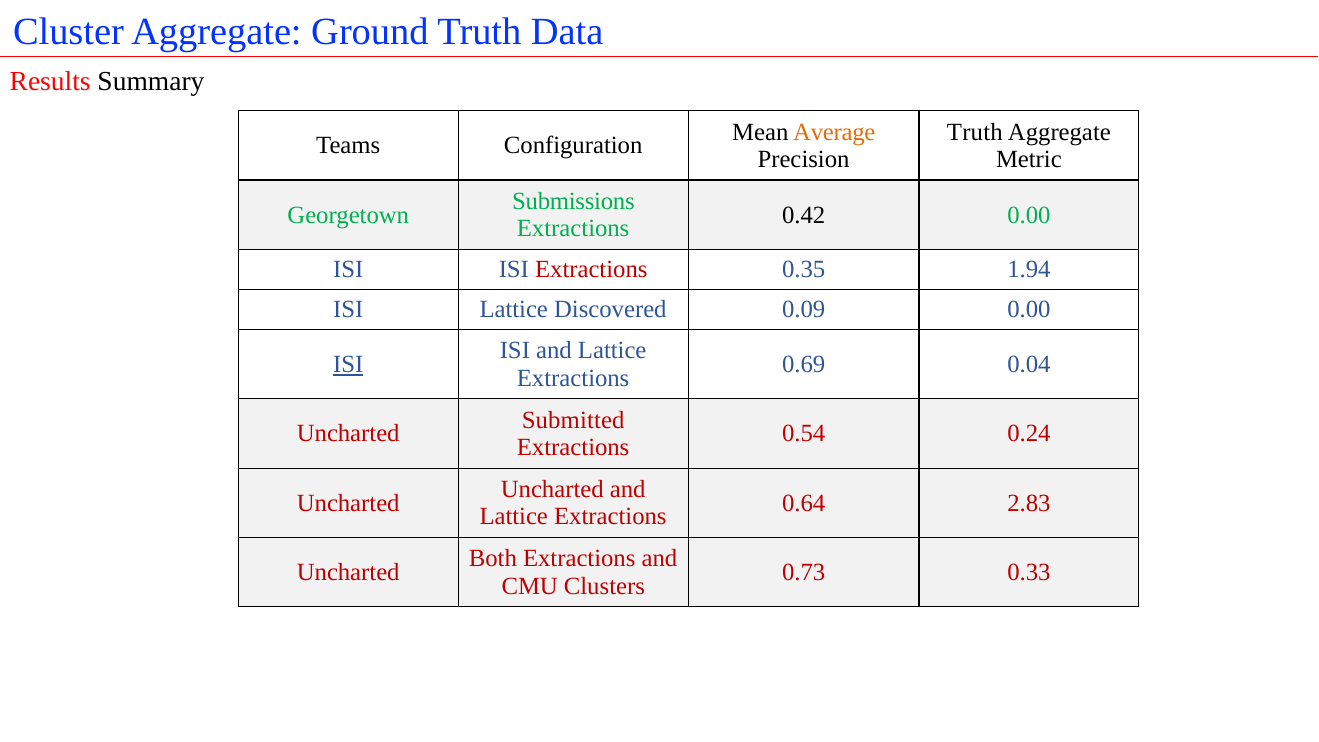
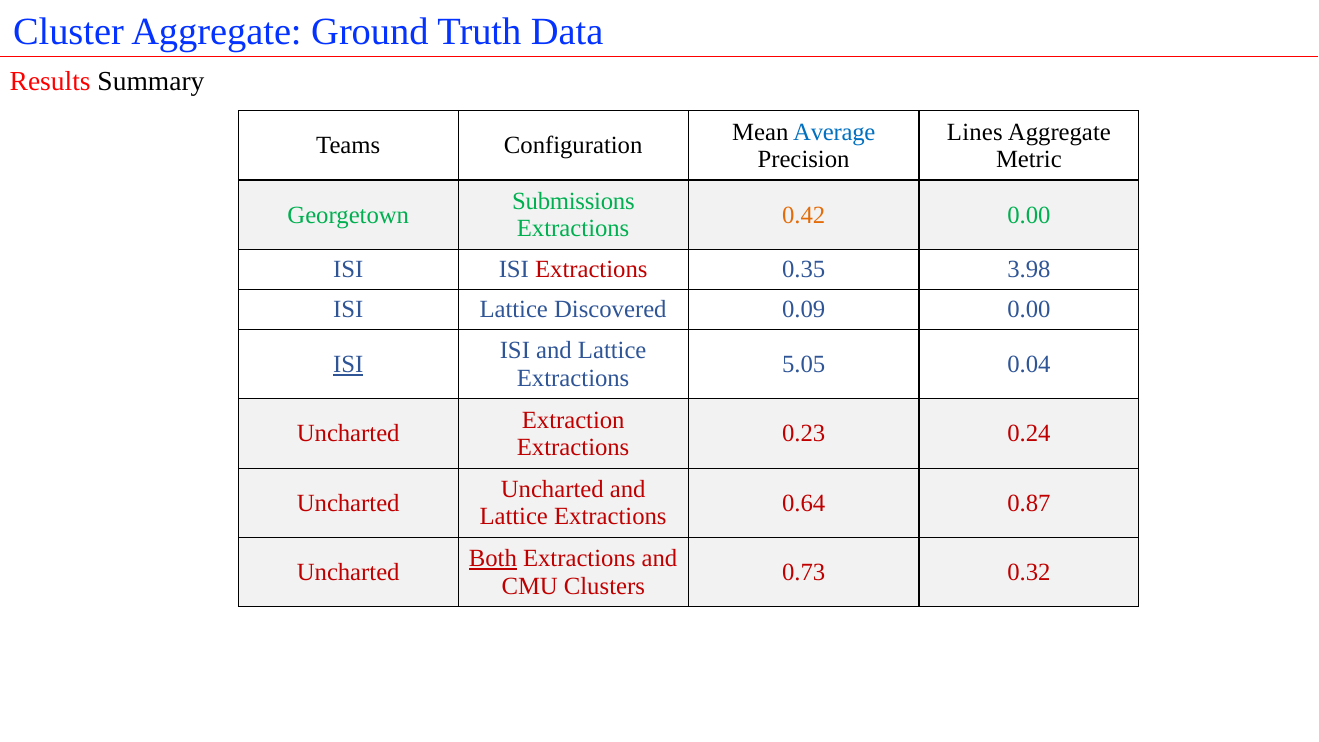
Average colour: orange -> blue (834, 132)
Truth: Truth -> Lines (975, 132)
0.42 colour: black -> orange (804, 215)
1.94: 1.94 -> 3.98 (1029, 270)
0.69: 0.69 -> 5.05 (804, 364)
Submitted: Submitted -> Extraction (573, 420)
0.54: 0.54 -> 0.23 (804, 434)
2.83: 2.83 -> 0.87 (1029, 503)
Both underline: none -> present (493, 559)
0.33: 0.33 -> 0.32 (1029, 572)
